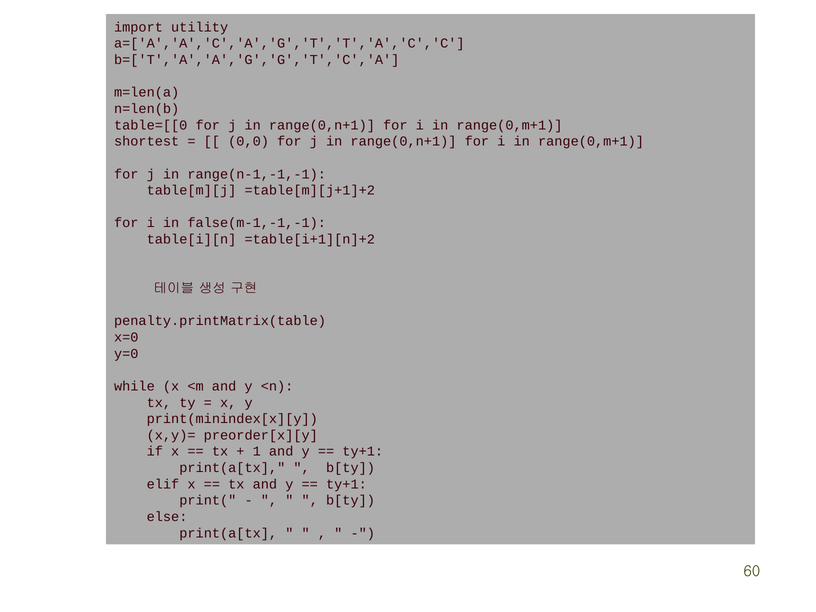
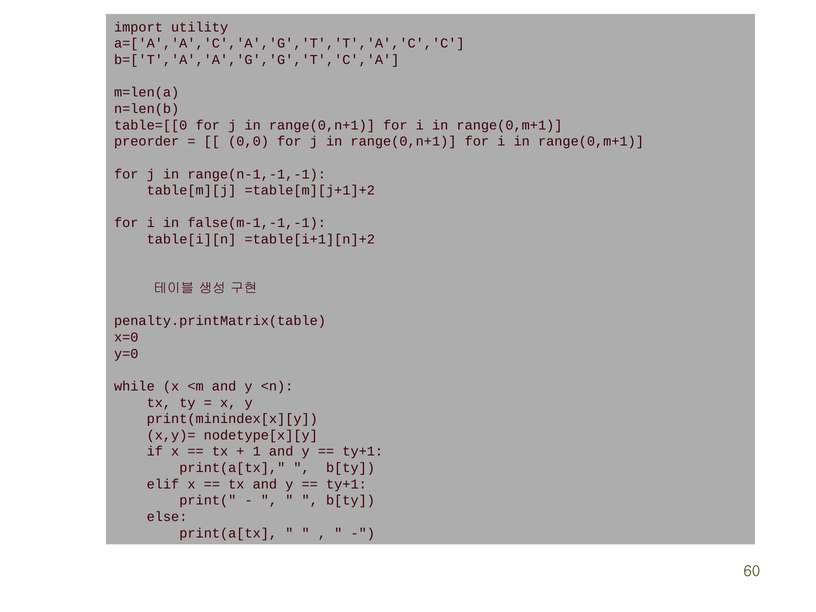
shortest: shortest -> preorder (147, 141)
preorder[x][y: preorder[x][y -> nodetype[x][y (261, 435)
